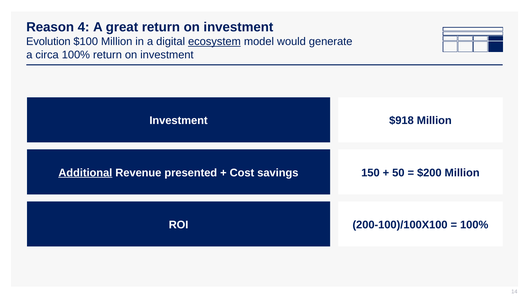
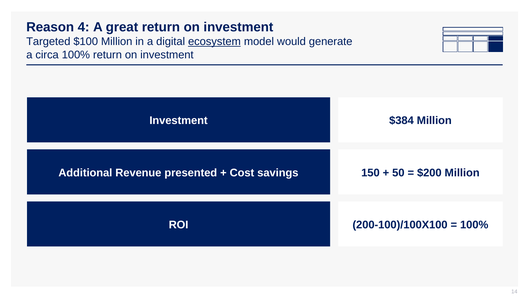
Evolution: Evolution -> Targeted (48, 42)
$918: $918 -> $384 (401, 120)
Additional underline: present -> none (85, 172)
